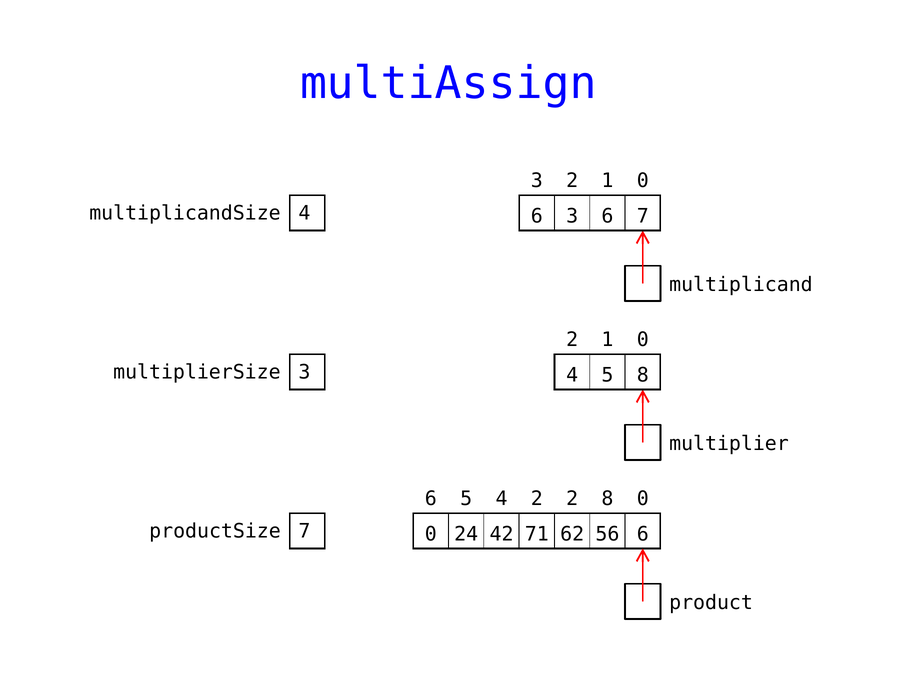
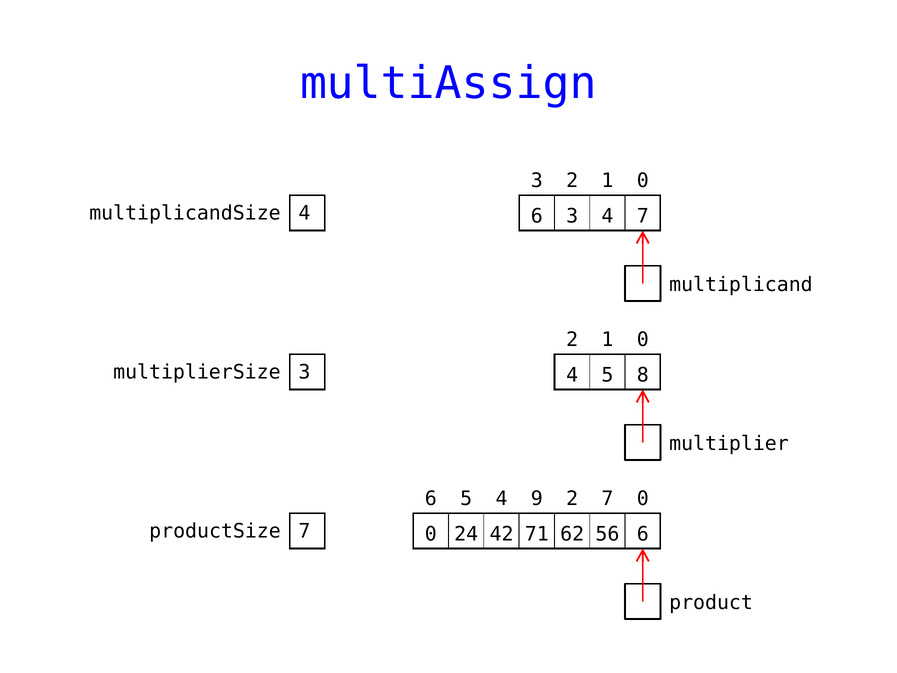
3 6: 6 -> 4 (607, 216)
4 2: 2 -> 9 (537, 498)
2 8: 8 -> 7 (607, 498)
